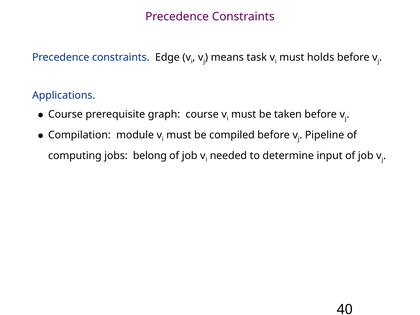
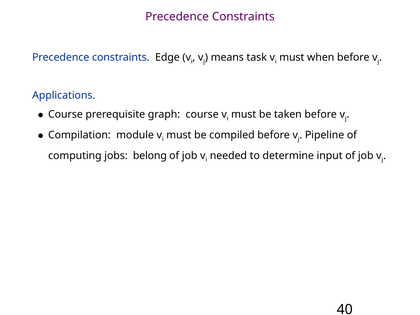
holds: holds -> when (321, 57)
